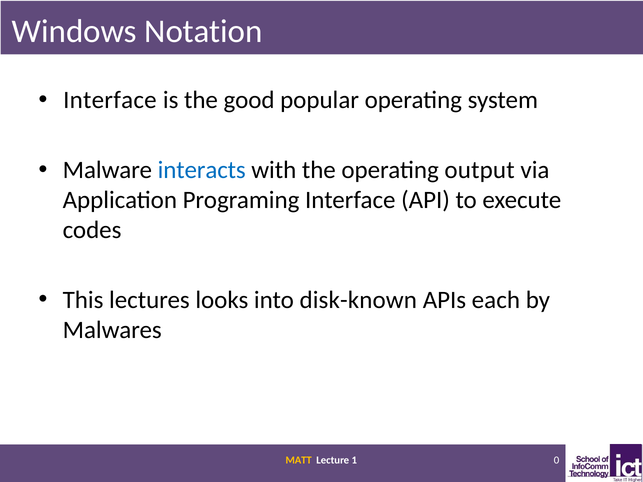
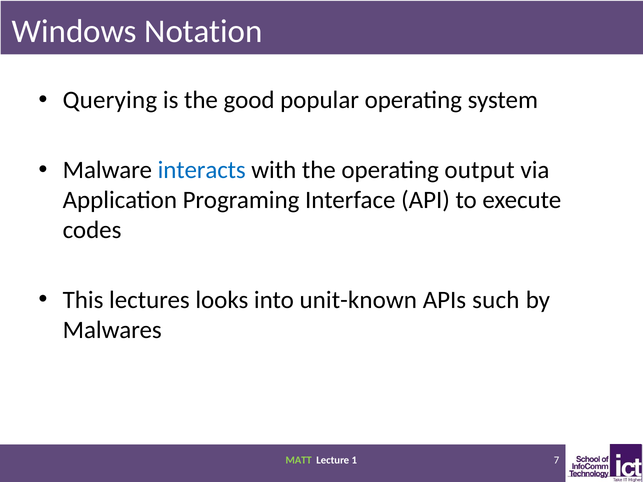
Interface: Interface -> Querying (110, 100)
disk-known: disk-known -> unit-known (358, 300)
each: each -> such (496, 300)
MATT colour: yellow -> light green (299, 460)
0: 0 -> 7 (557, 460)
